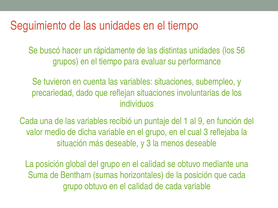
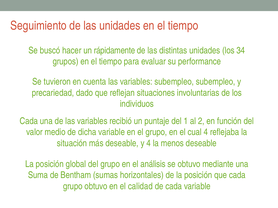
56: 56 -> 34 (241, 51)
variables situaciones: situaciones -> subempleo (174, 82)
9: 9 -> 2 (201, 121)
cual 3: 3 -> 4 (206, 132)
y 3: 3 -> 4 (149, 144)
grupo en el calidad: calidad -> análisis (153, 164)
